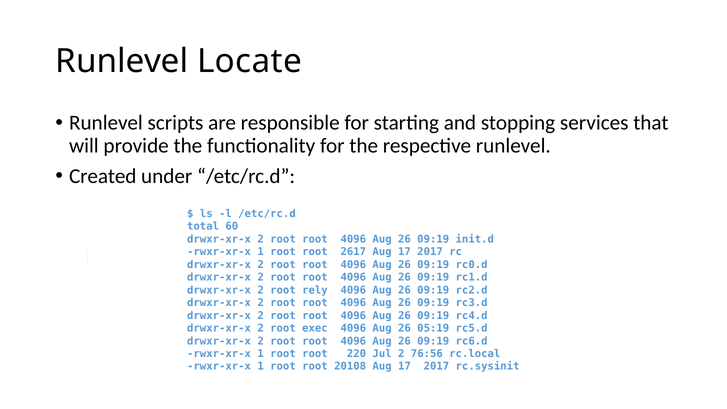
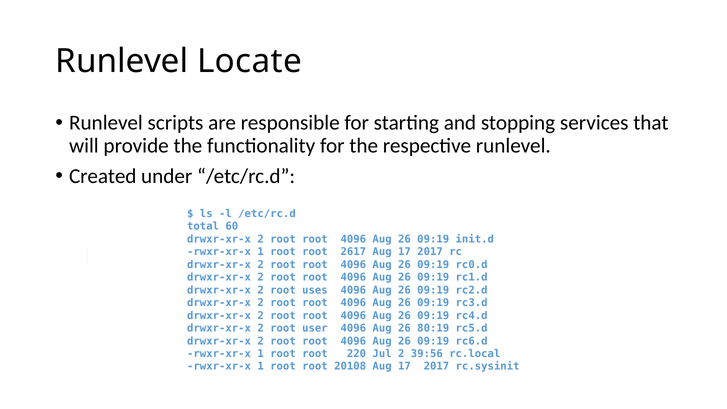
rely: rely -> uses (315, 290)
exec: exec -> user (315, 328)
05:19: 05:19 -> 80:19 (433, 328)
76:56: 76:56 -> 39:56 (427, 354)
